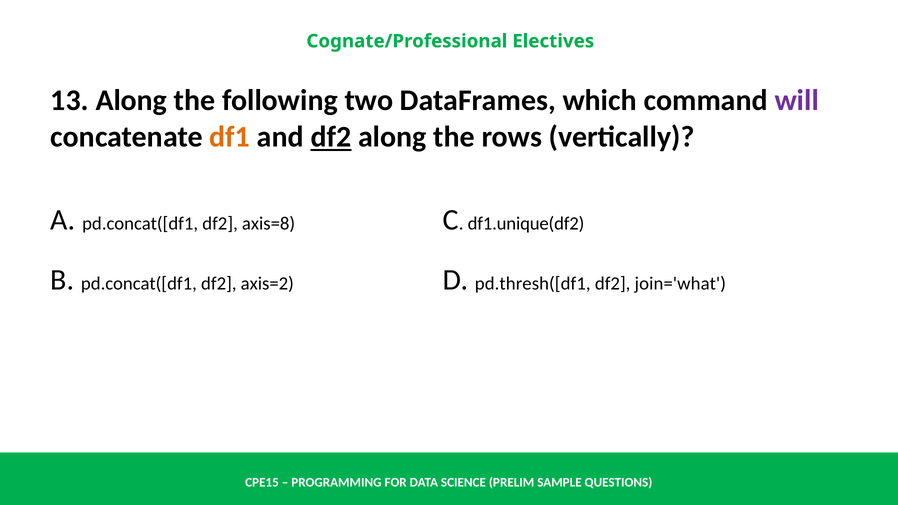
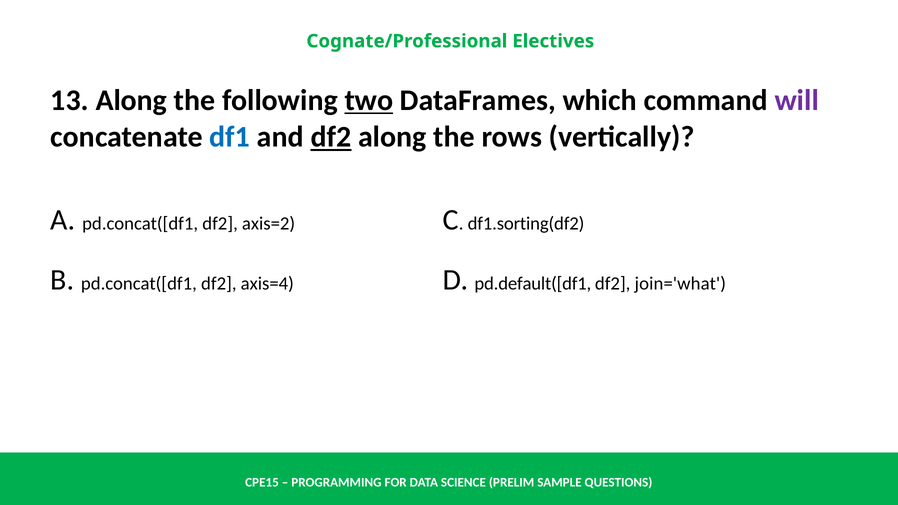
two underline: none -> present (369, 101)
df1 colour: orange -> blue (230, 137)
axis=8: axis=8 -> axis=2 (269, 224)
df1.unique(df2: df1.unique(df2 -> df1.sorting(df2 (526, 224)
axis=2: axis=2 -> axis=4 (267, 284)
pd.thresh([df1: pd.thresh([df1 -> pd.default([df1 (533, 284)
